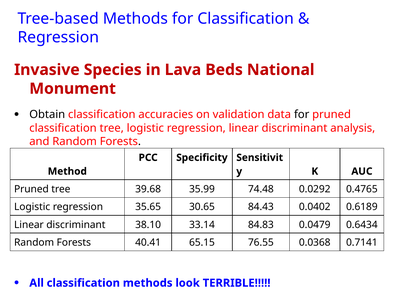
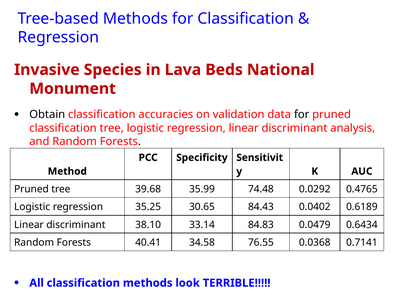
35.65: 35.65 -> 35.25 (148, 207)
65.15: 65.15 -> 34.58 (202, 243)
